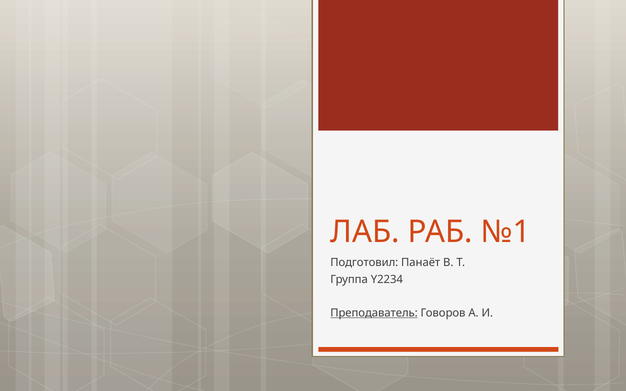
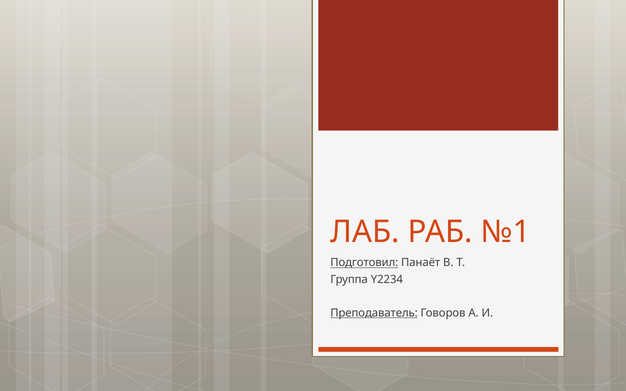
Подготовил underline: none -> present (364, 263)
